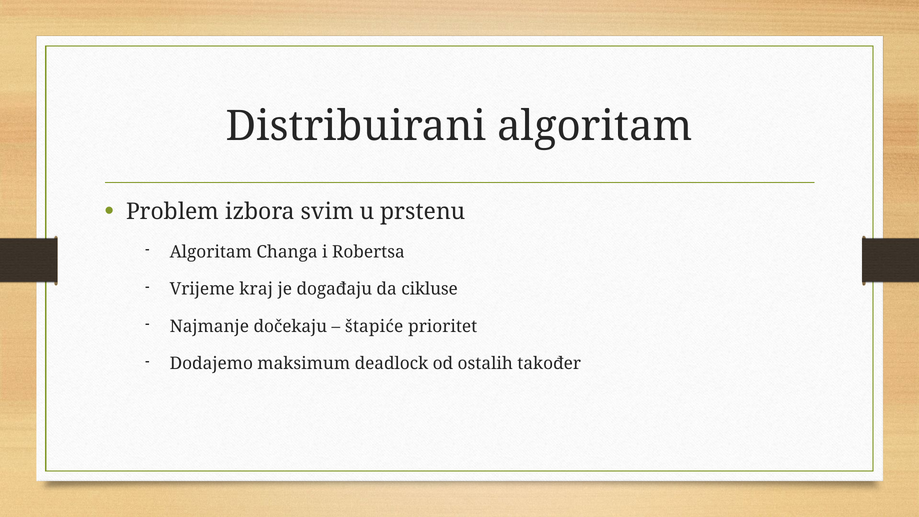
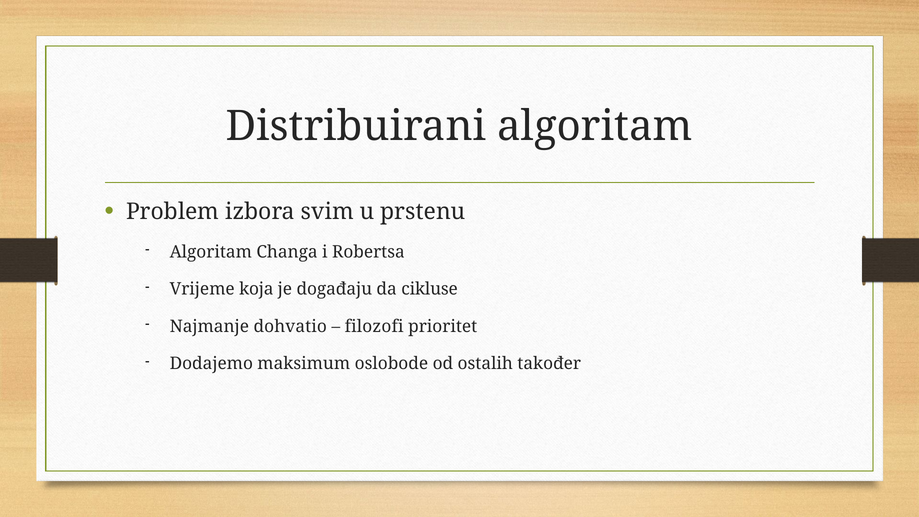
kraj: kraj -> koja (256, 289)
dočekaju: dočekaju -> dohvatio (290, 326)
štapiće: štapiće -> filozofi (374, 326)
deadlock: deadlock -> oslobode (391, 364)
